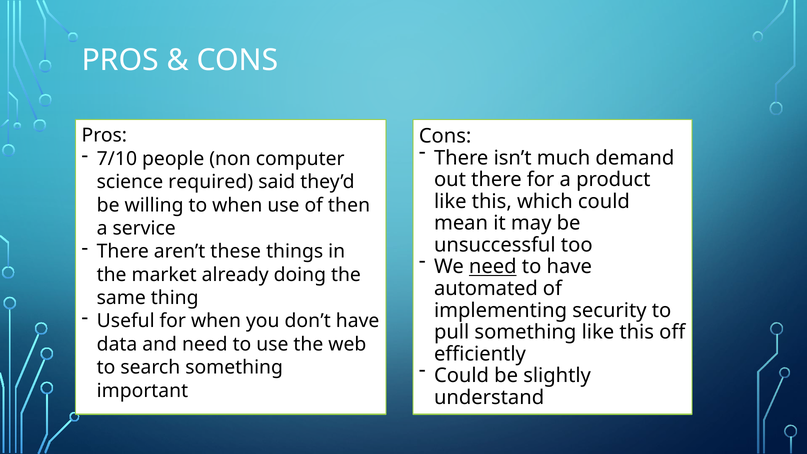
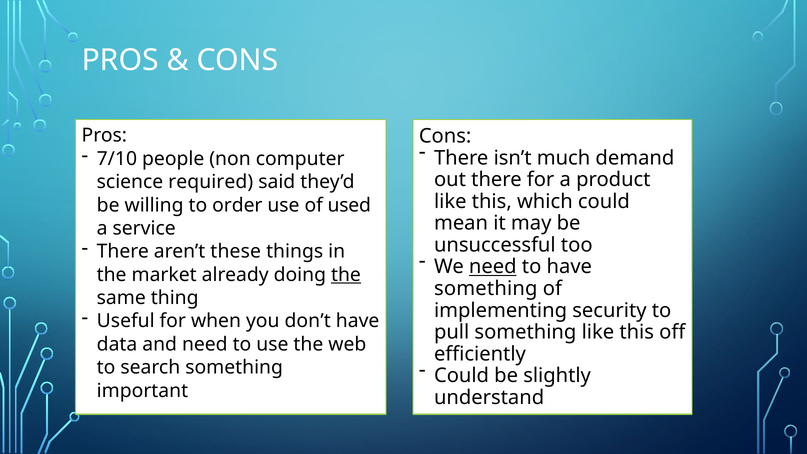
to when: when -> order (237, 205)
then: then -> used (349, 205)
the underline: none -> present (346, 275)
automated: automated -> something (486, 289)
